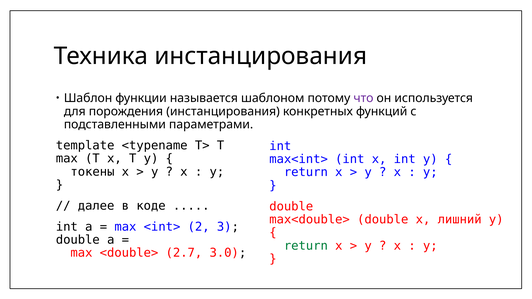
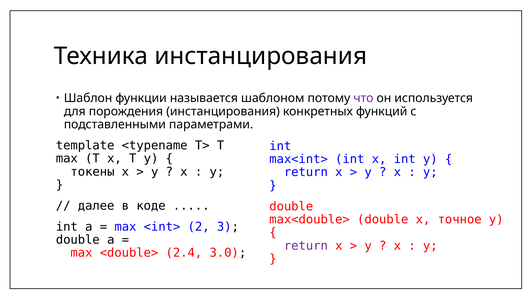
лишний: лишний -> точное (460, 220)
return colour: green -> purple (306, 246)
2.7: 2.7 -> 2.4 (184, 253)
